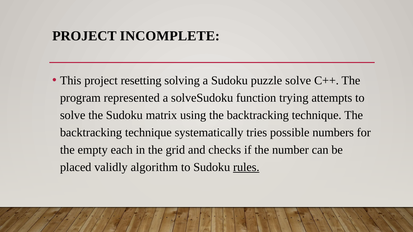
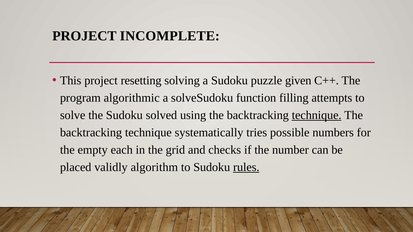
puzzle solve: solve -> given (298, 81)
represented: represented -> algorithmic (132, 98)
trying: trying -> filling (294, 98)
matrix: matrix -> solved (161, 115)
technique underline: none -> present (317, 115)
